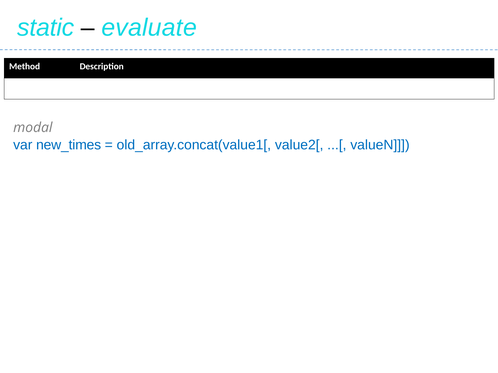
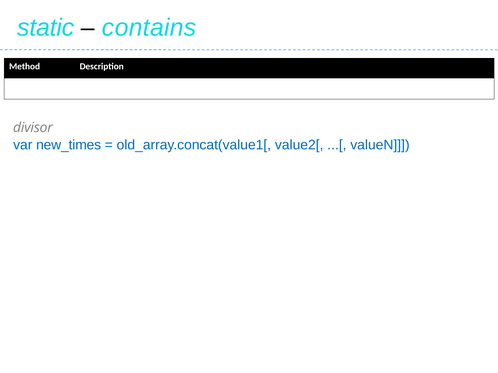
evaluate: evaluate -> contains (149, 28)
modal: modal -> divisor (33, 128)
